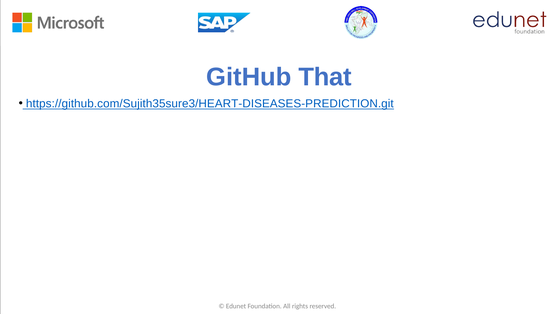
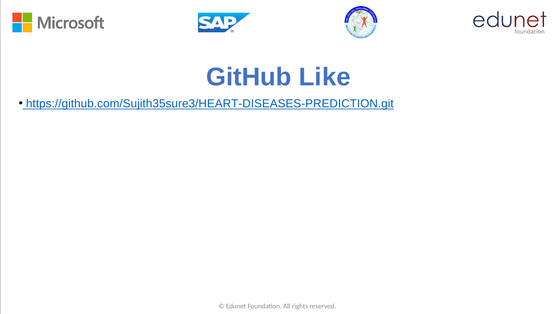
That: That -> Like (325, 77)
